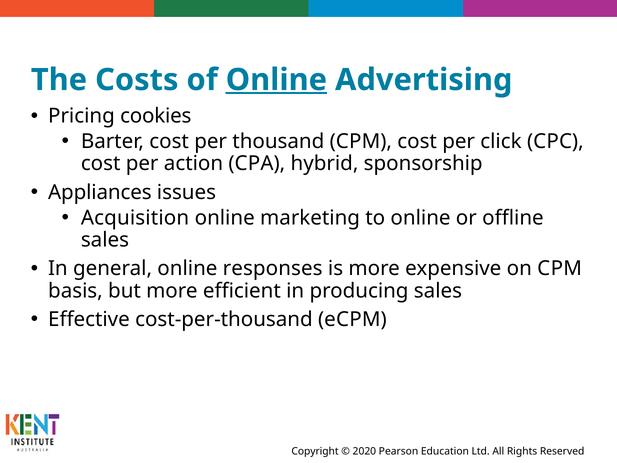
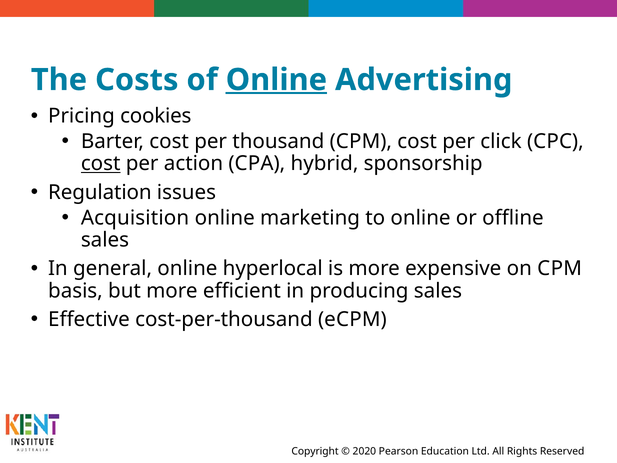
cost underline: none -> present (101, 164)
Appliances: Appliances -> Regulation (100, 192)
responses: responses -> hyperlocal (273, 269)
